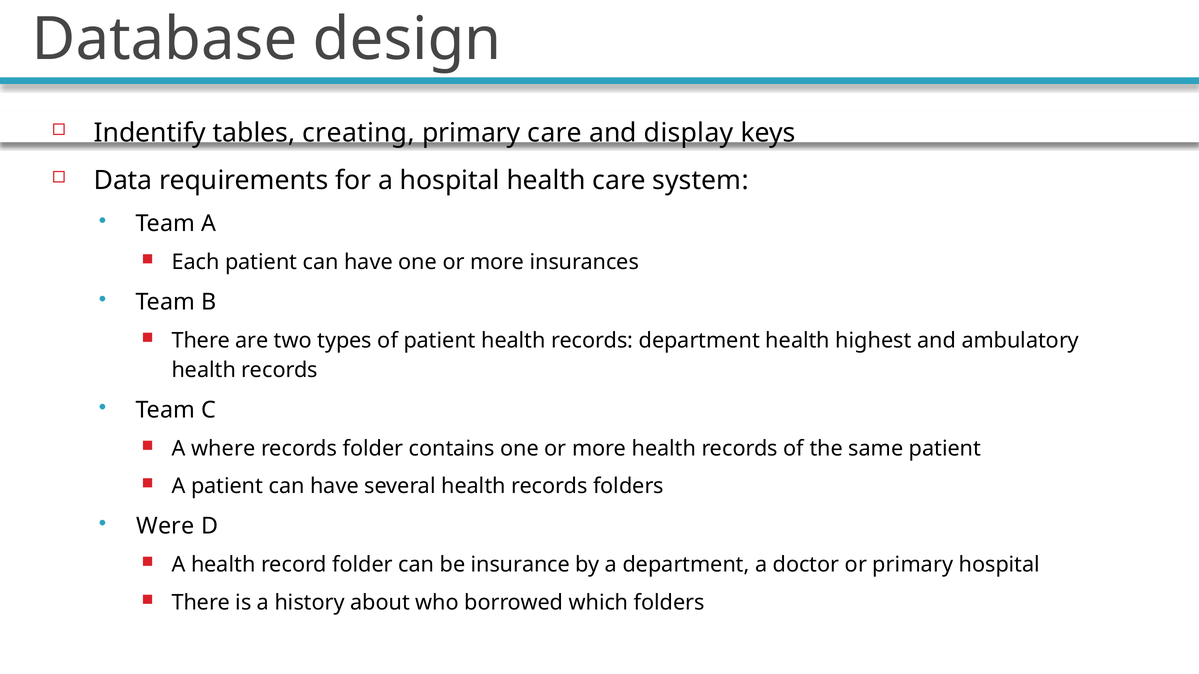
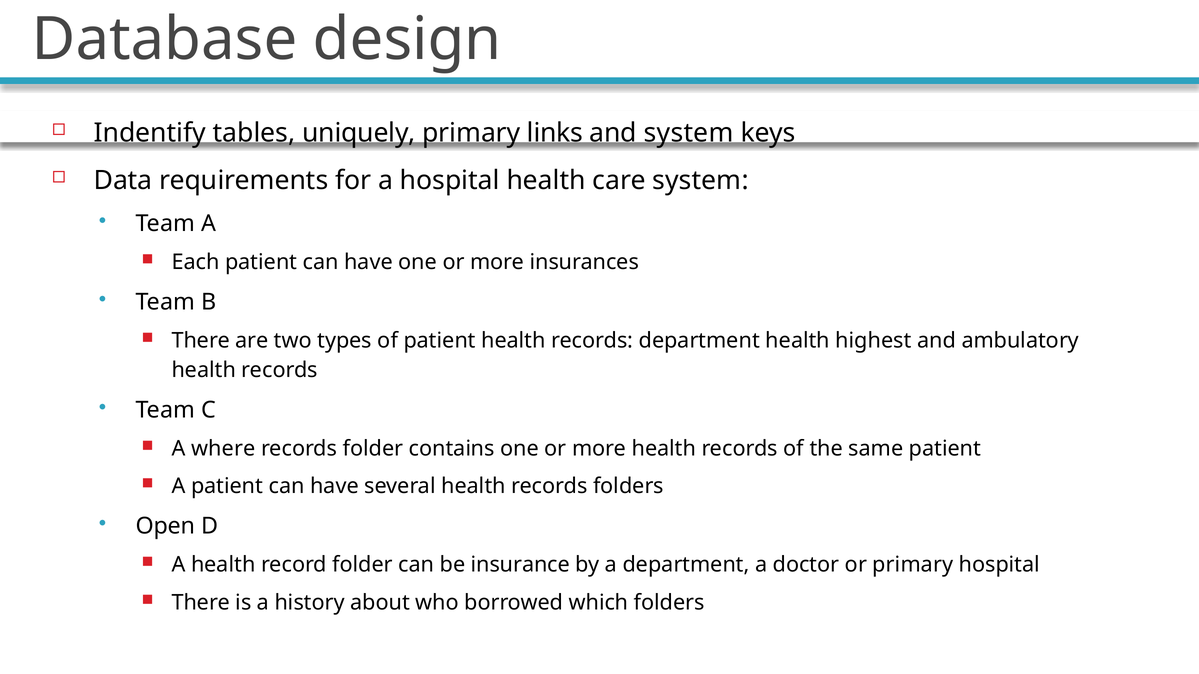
creating: creating -> uniquely (359, 133)
primary care: care -> links (555, 133)
and display: display -> system (689, 133)
Were: Were -> Open (165, 527)
